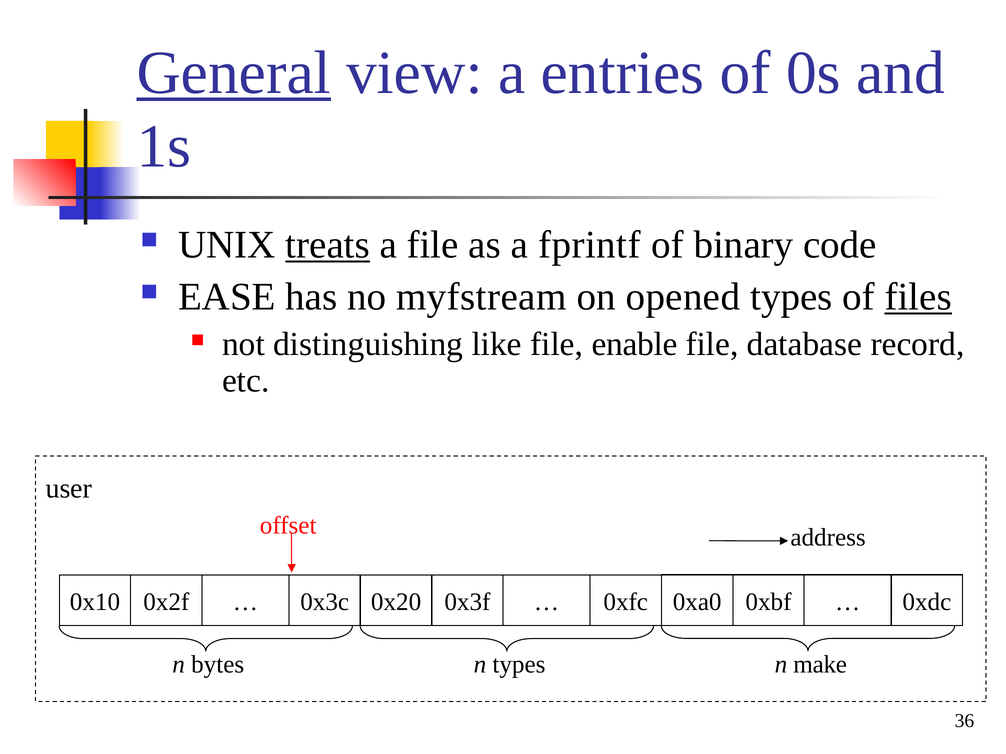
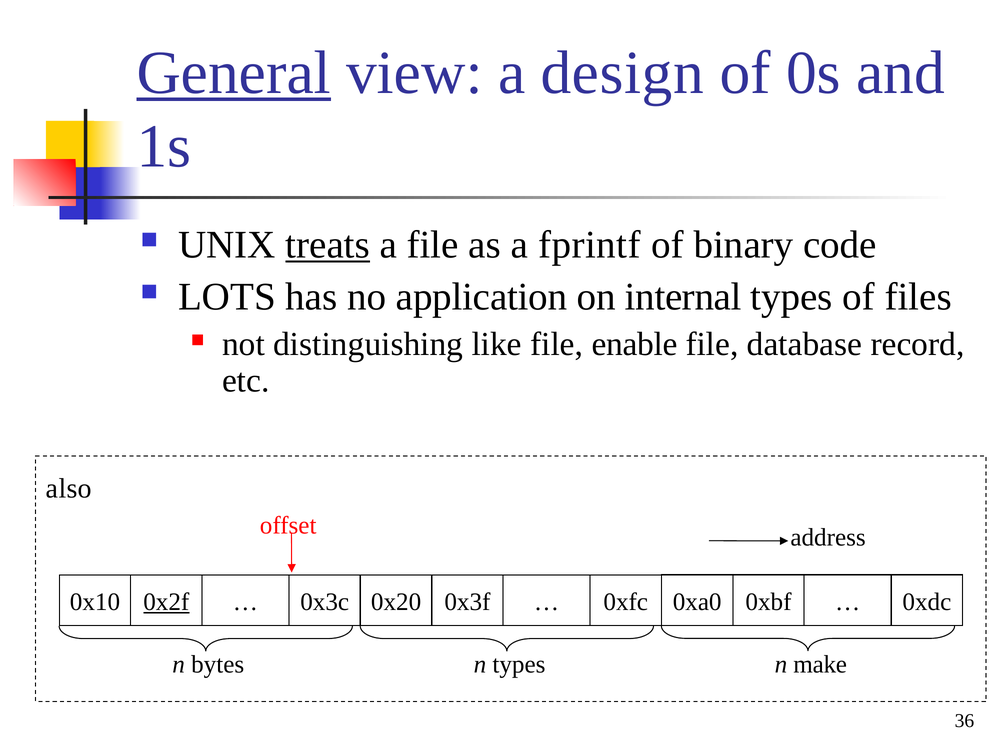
entries: entries -> design (622, 73)
EASE: EASE -> LOTS (227, 297)
myfstream: myfstream -> application (482, 297)
opened: opened -> internal (683, 297)
files underline: present -> none (918, 297)
user: user -> also (69, 489)
0x2f underline: none -> present (166, 602)
